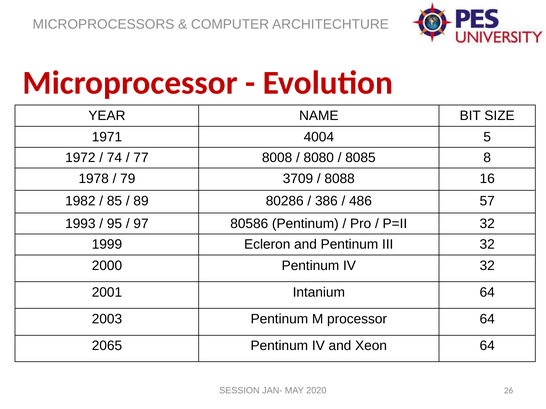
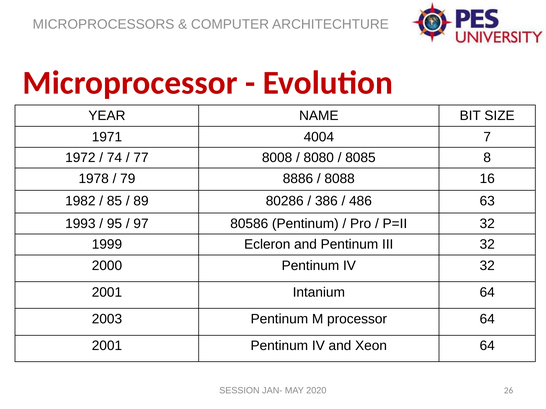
5: 5 -> 7 (487, 137)
3709: 3709 -> 8886 (298, 179)
57: 57 -> 63 (487, 201)
2065: 2065 -> 2001 (107, 346)
